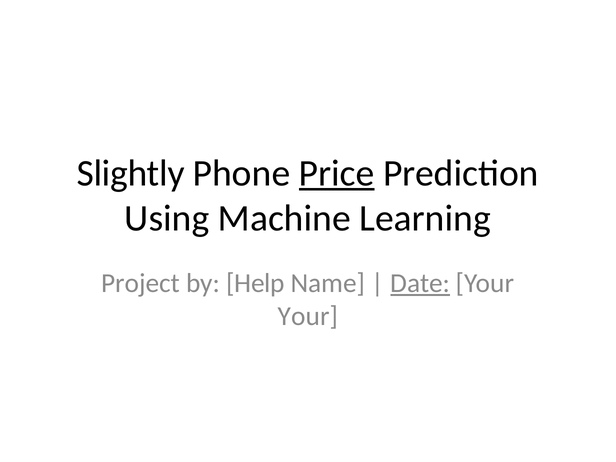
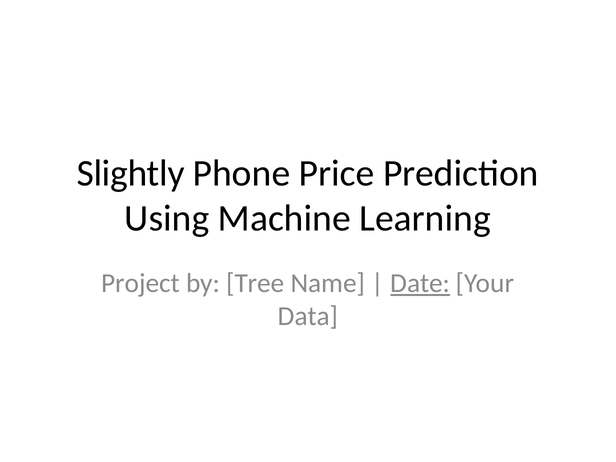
Price underline: present -> none (337, 173)
Help: Help -> Tree (255, 283)
Your: Your -> Data (308, 316)
